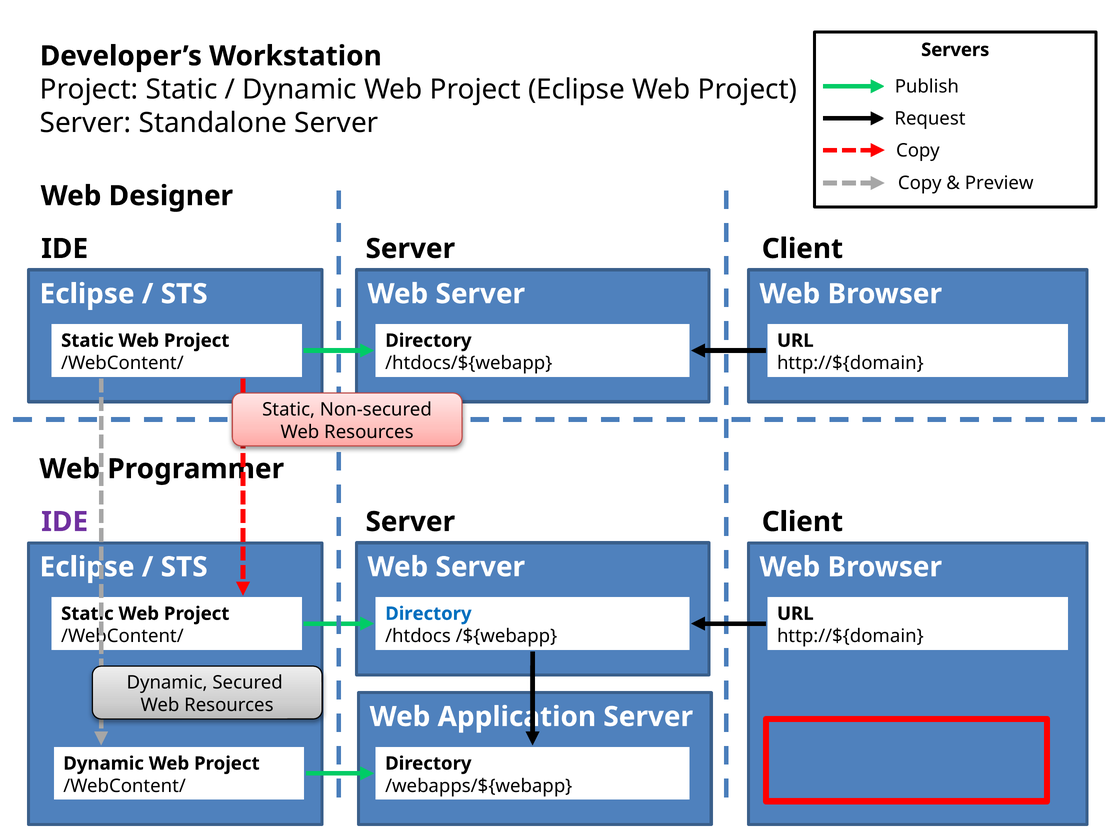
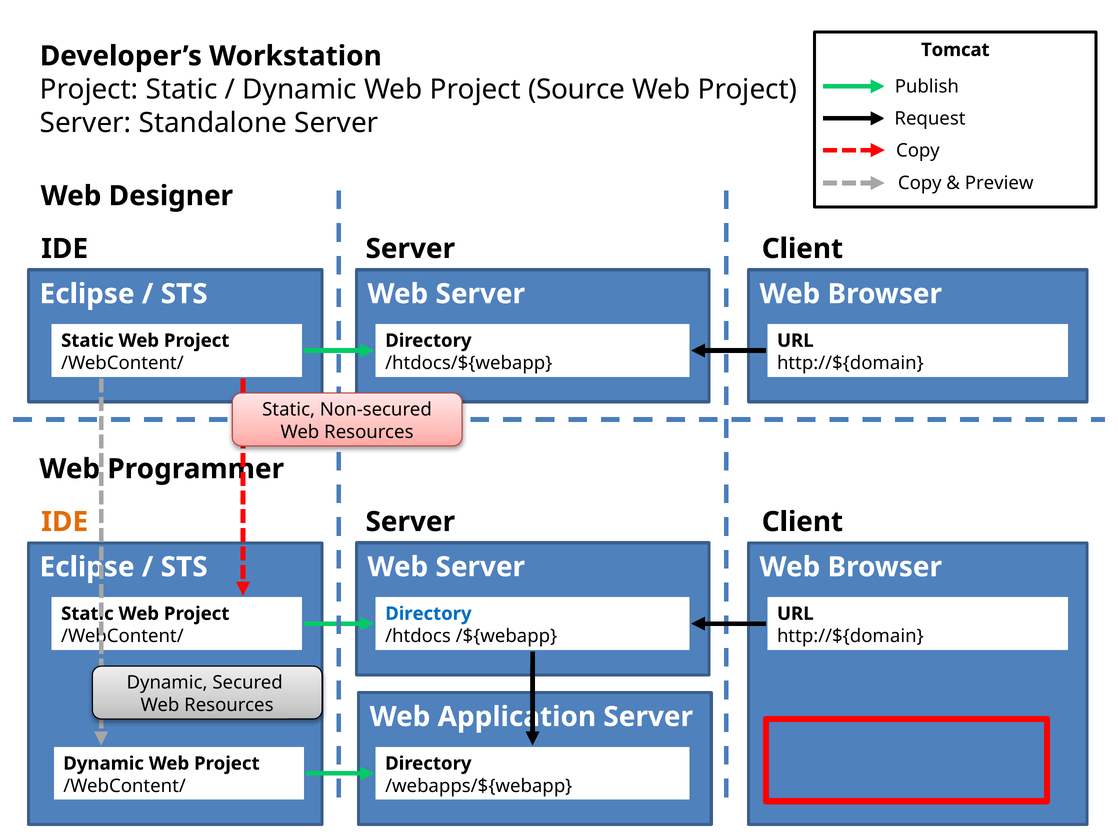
Servers: Servers -> Tomcat (955, 50)
Project Eclipse: Eclipse -> Source (577, 90)
IDE colour: purple -> orange (65, 522)
